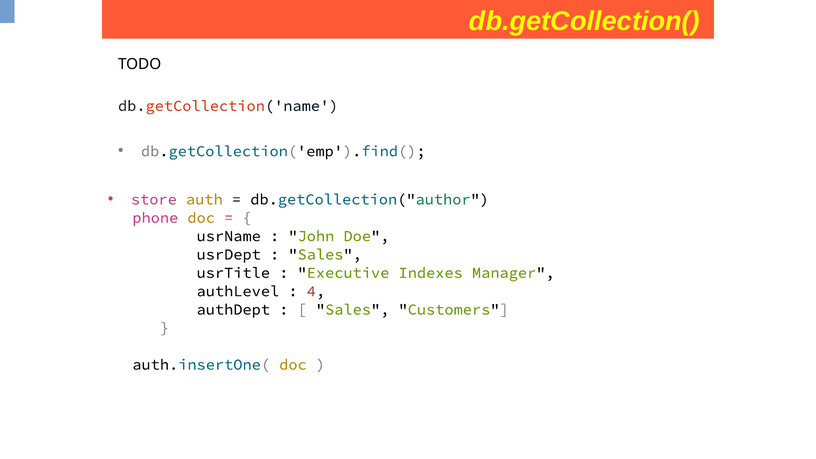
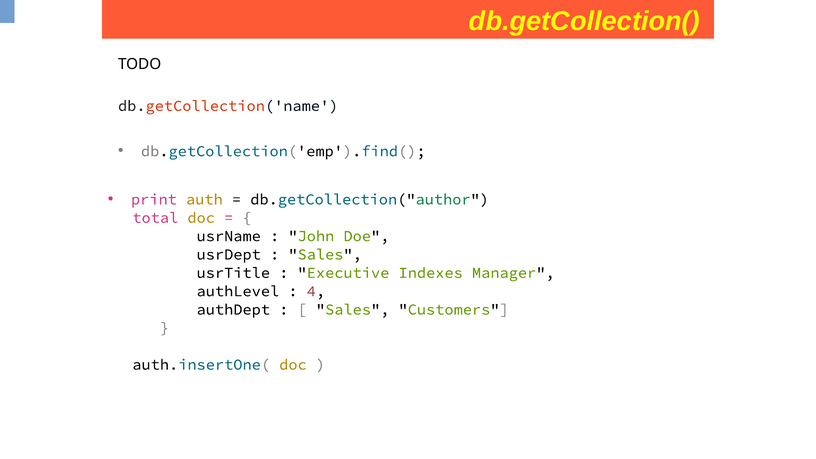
store: store -> print (154, 199)
phone: phone -> total (155, 218)
